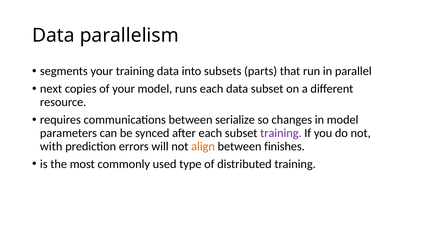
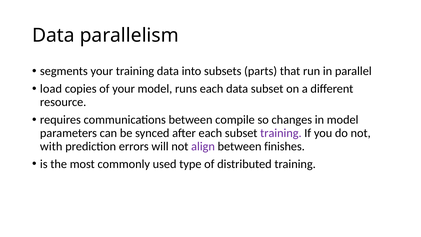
next: next -> load (51, 89)
serialize: serialize -> compile (235, 120)
align colour: orange -> purple (203, 146)
